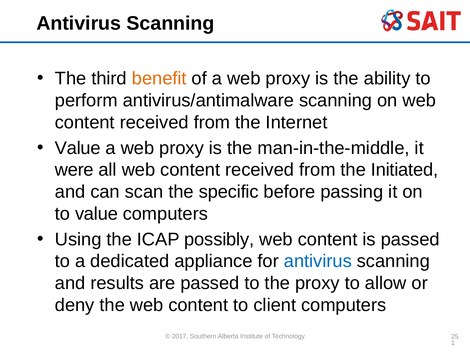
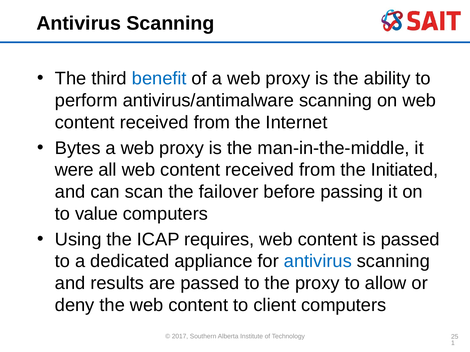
benefit colour: orange -> blue (159, 79)
Value: Value -> Bytes (78, 148)
specific: specific -> failover (229, 192)
possibly: possibly -> requires (219, 240)
